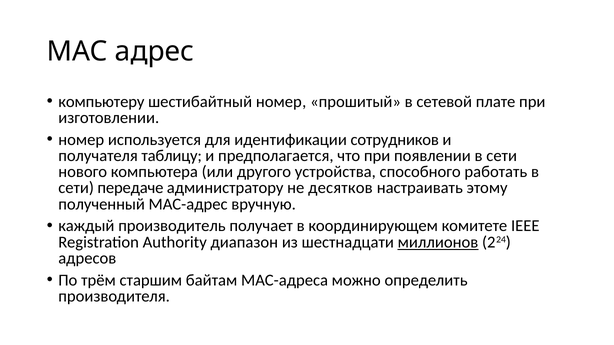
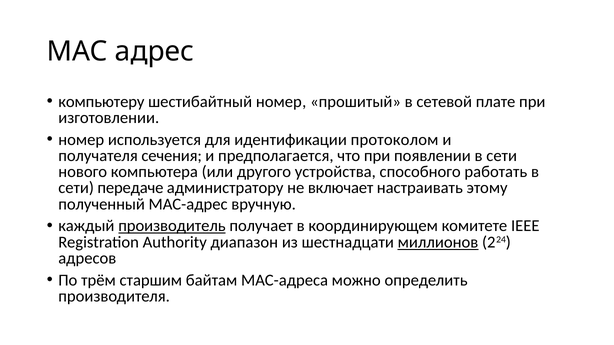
сотрудников: сотрудников -> протоколом (395, 140)
таблицу: таблицу -> сечения (172, 156)
десятков: десятков -> включает (341, 188)
производитель underline: none -> present (172, 226)
